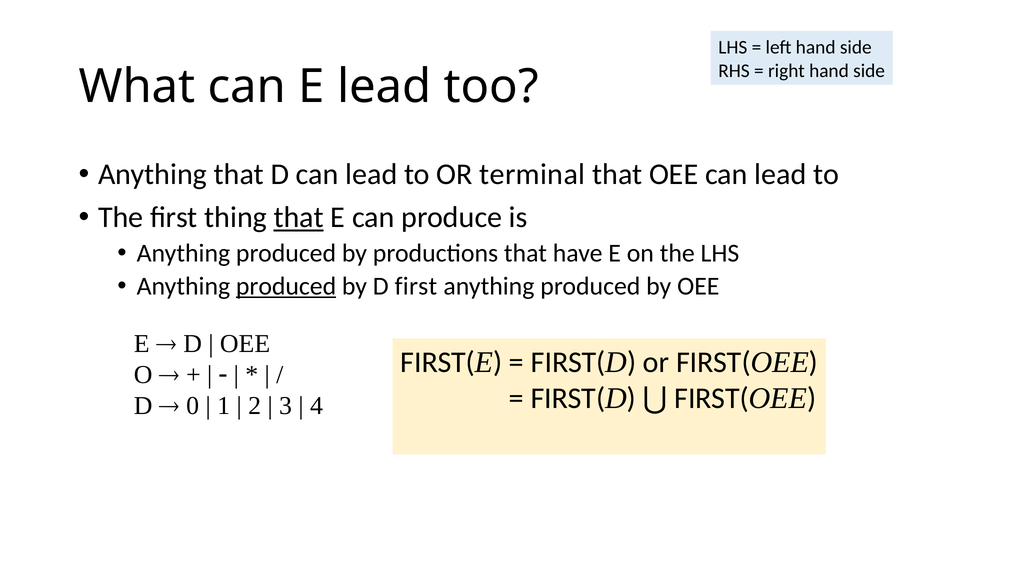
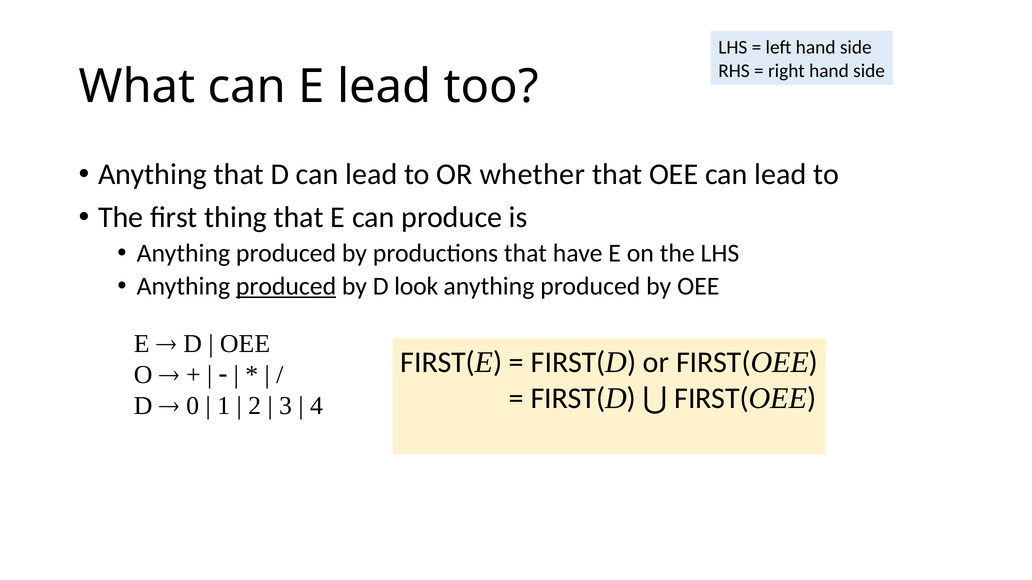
terminal: terminal -> whether (532, 174)
that underline: present -> none (299, 218)
D first: first -> look (416, 287)
